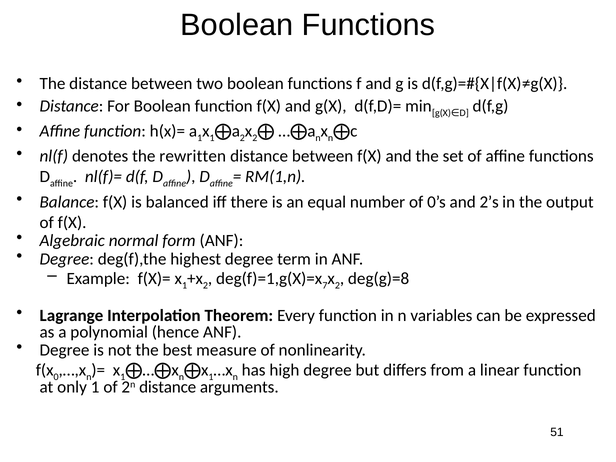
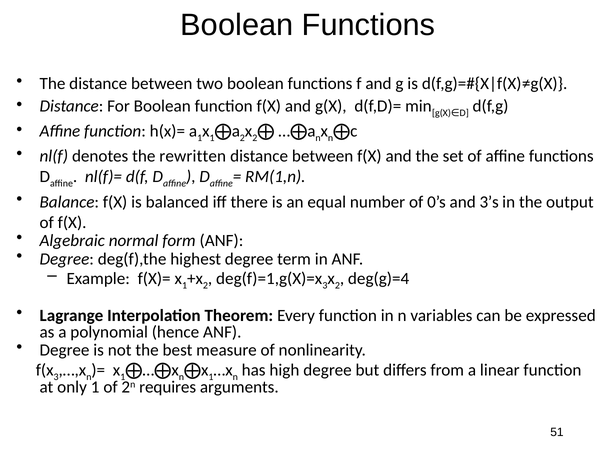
2’s: 2’s -> 3’s (489, 202)
7: 7 -> 3 (325, 285)
deg(g)=8: deg(g)=8 -> deg(g)=4 (379, 279)
f(x 0: 0 -> 3 (56, 377)
2n distance: distance -> requires (168, 387)
